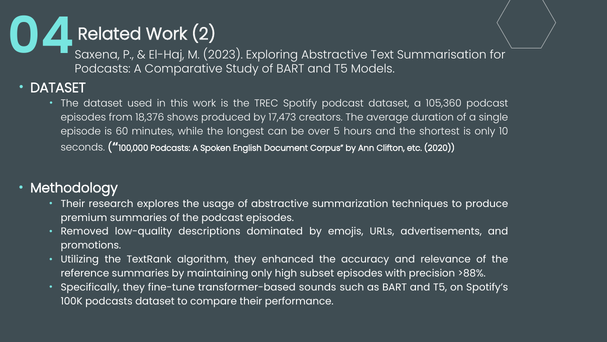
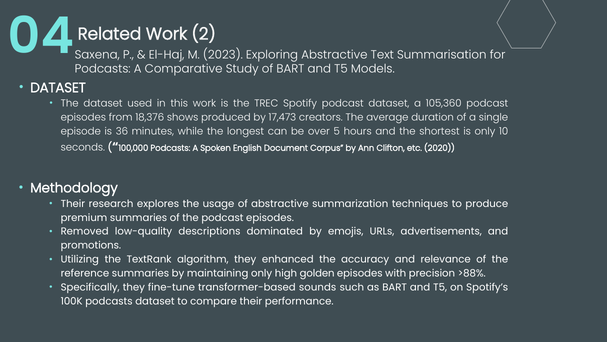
60: 60 -> 36 (122, 131)
subset: subset -> golden (317, 273)
